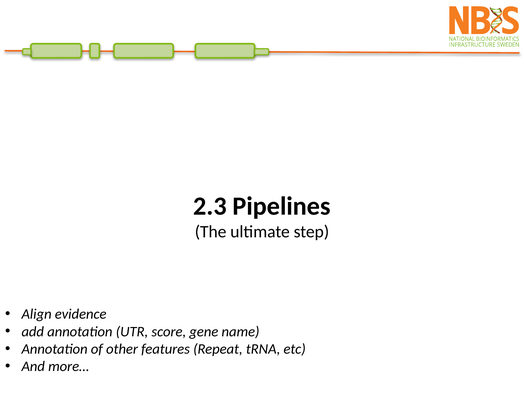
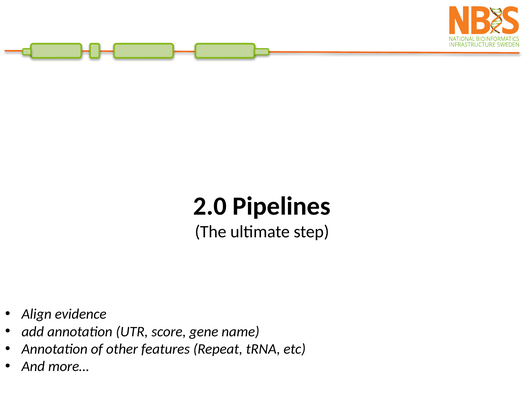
2.3: 2.3 -> 2.0 (210, 206)
